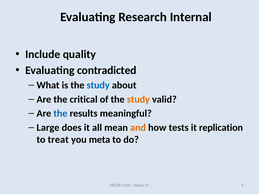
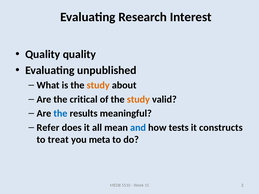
Internal: Internal -> Interest (191, 17)
Include: Include -> Quality (43, 54)
contradicted: contradicted -> unpublished (107, 70)
study colour: blue -> orange (98, 85)
Large: Large -> Refer (48, 128)
and colour: orange -> blue (138, 128)
replication: replication -> constructs (221, 128)
